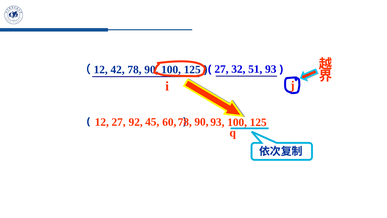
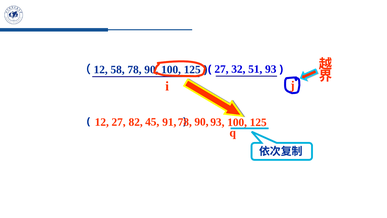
42: 42 -> 58 (118, 69)
60: 60 -> 91 (169, 122)
92: 92 -> 82 (136, 122)
